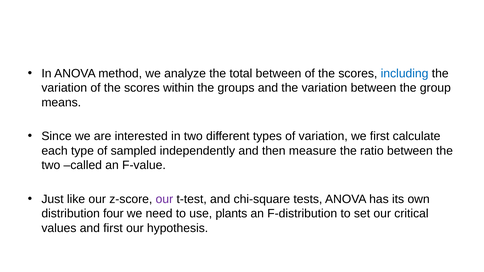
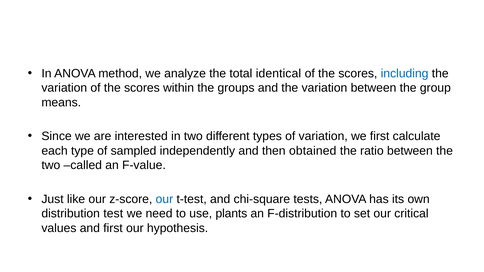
total between: between -> identical (278, 73)
measure: measure -> obtained (313, 151)
our colour: purple -> blue (164, 199)
four: four -> test (113, 214)
